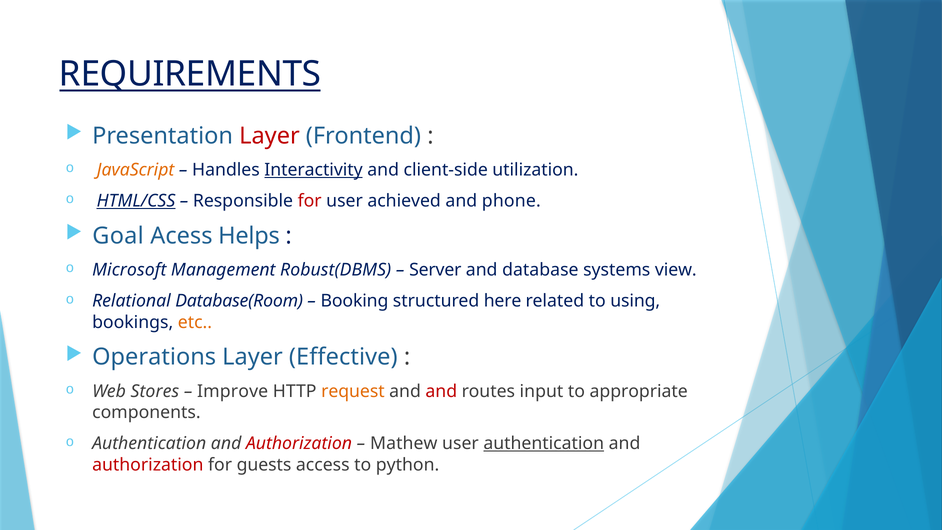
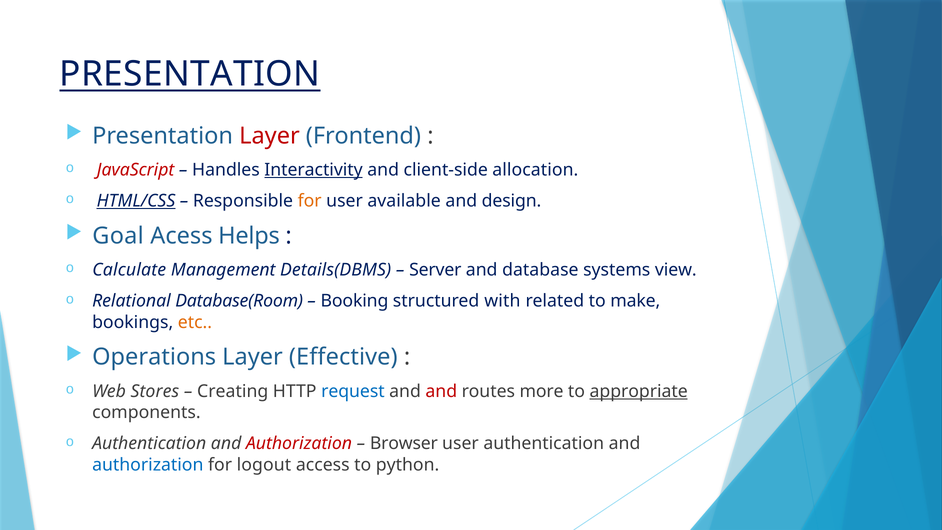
REQUIREMENTS: REQUIREMENTS -> PRESENTATION (190, 74)
JavaScript colour: orange -> red (136, 170)
utilization: utilization -> allocation (535, 170)
for colour: red -> orange (310, 201)
achieved: achieved -> available (404, 201)
phone: phone -> design (511, 201)
Microsoft: Microsoft -> Calculate (129, 270)
Robust(DBMS: Robust(DBMS -> Details(DBMS (336, 270)
here: here -> with (502, 301)
using: using -> make (635, 301)
Improve: Improve -> Creating (233, 391)
request colour: orange -> blue (353, 391)
input: input -> more (542, 391)
appropriate underline: none -> present (639, 391)
Mathew: Mathew -> Browser (404, 443)
authentication underline: present -> none (544, 443)
authorization colour: red -> blue (148, 465)
guests: guests -> logout (264, 465)
